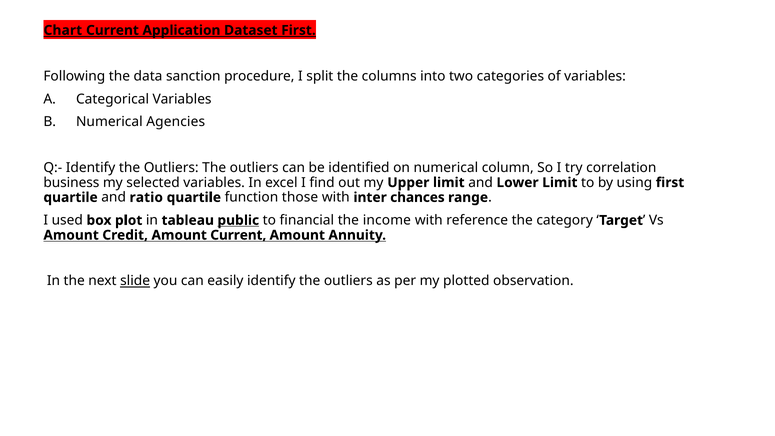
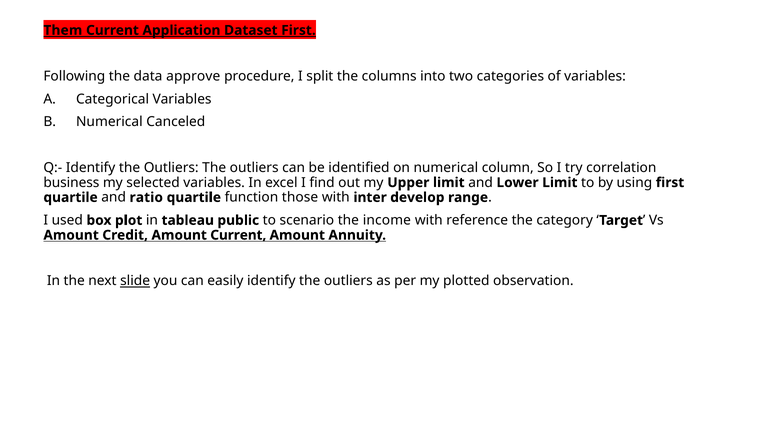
Chart: Chart -> Them (63, 30)
sanction: sanction -> approve (193, 76)
Agencies: Agencies -> Canceled (176, 122)
chances: chances -> develop (417, 197)
public underline: present -> none (238, 220)
financial: financial -> scenario (307, 220)
